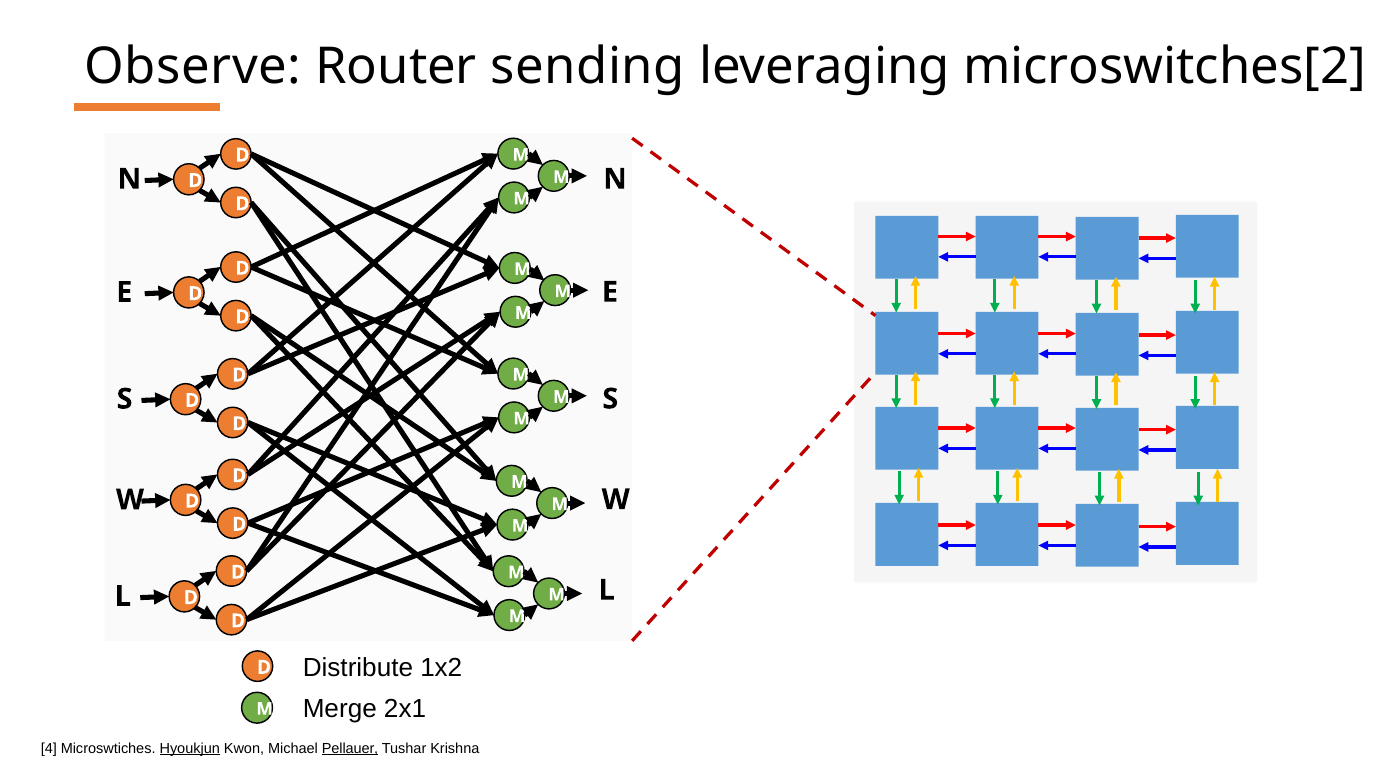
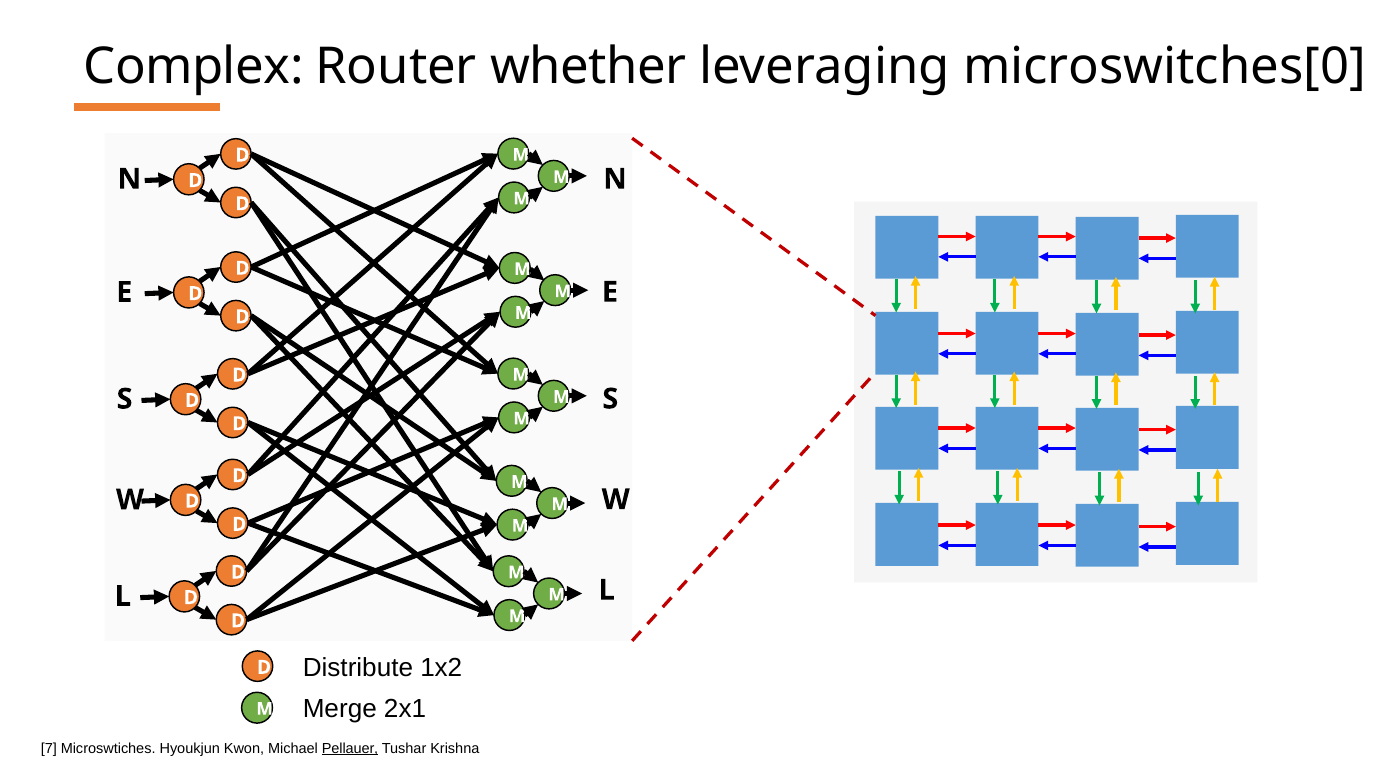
Observe: Observe -> Complex (194, 67)
sending: sending -> whether (588, 67)
microswitches[2: microswitches[2 -> microswitches[0 (1164, 67)
4: 4 -> 7 (49, 748)
Hyoukjun underline: present -> none (190, 748)
